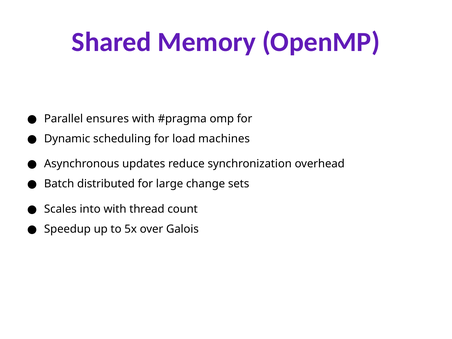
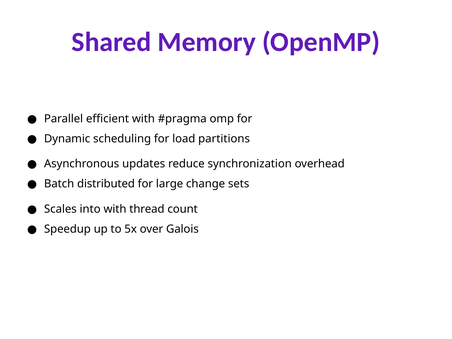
ensures: ensures -> efficient (108, 119)
machines: machines -> partitions (224, 139)
